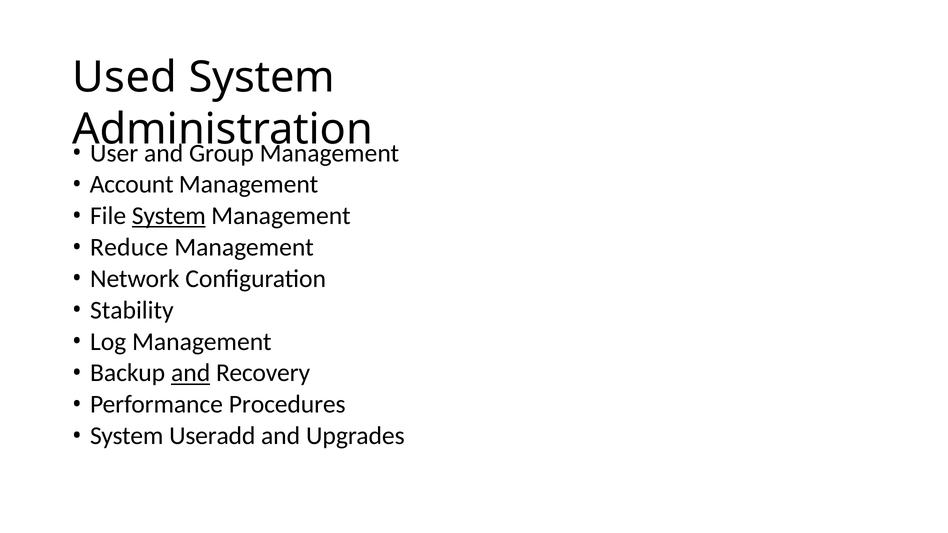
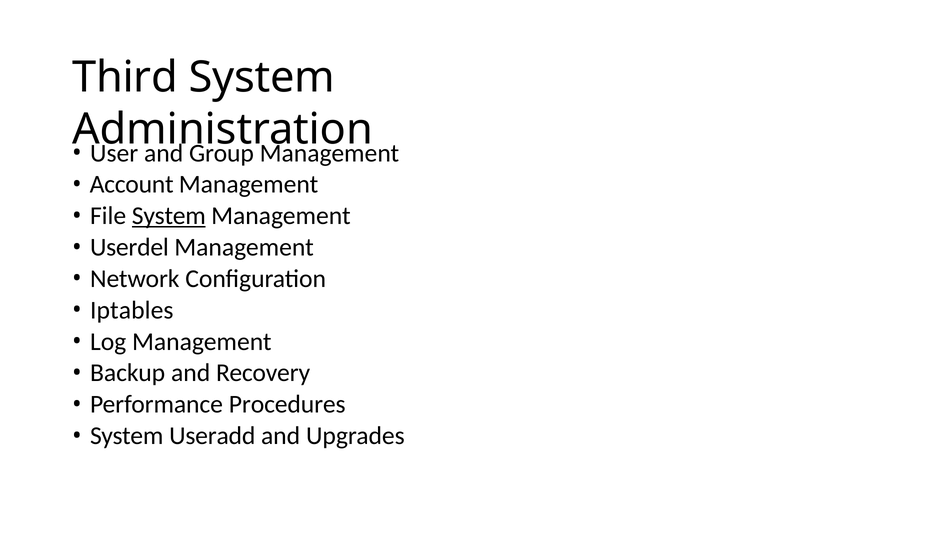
Used: Used -> Third (125, 78)
Reduce: Reduce -> Userdel (129, 248)
Stability: Stability -> Iptables (132, 310)
and underline: present -> none (191, 373)
